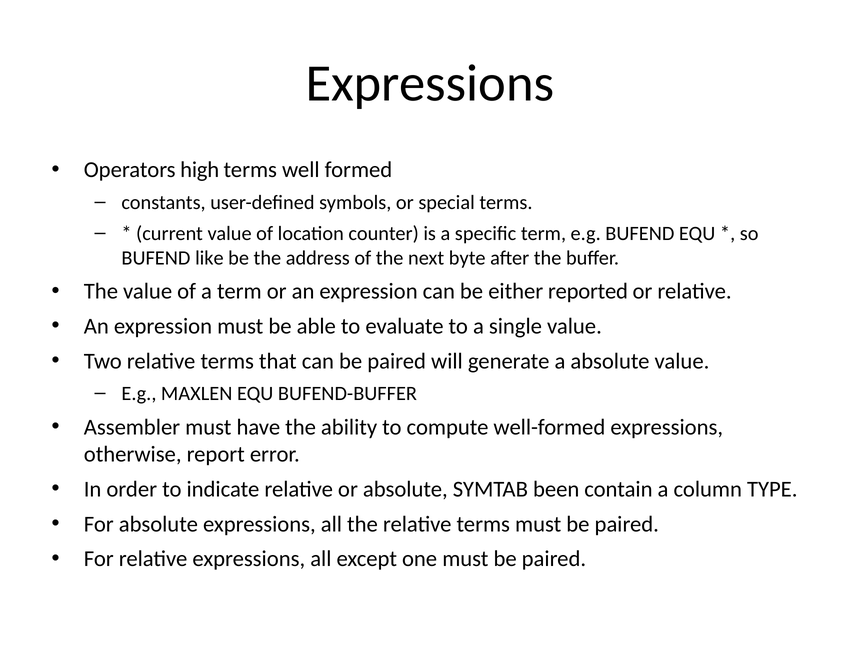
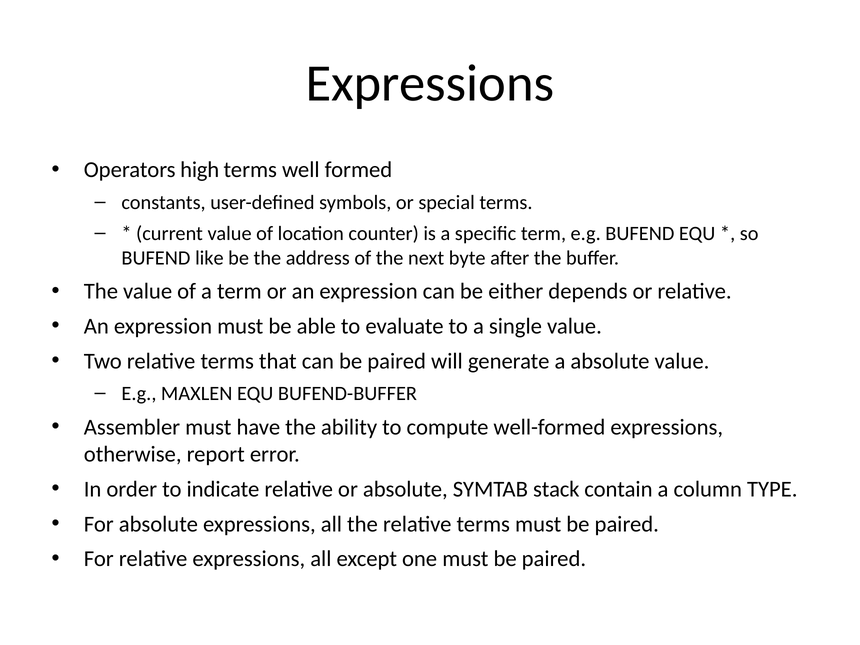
reported: reported -> depends (588, 291)
been: been -> stack (556, 489)
